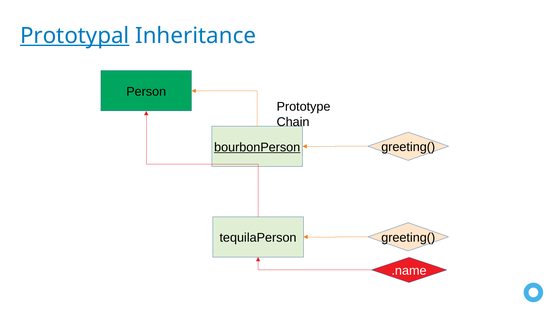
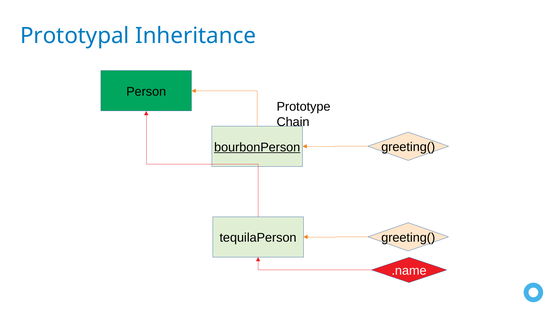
Prototypal underline: present -> none (75, 36)
